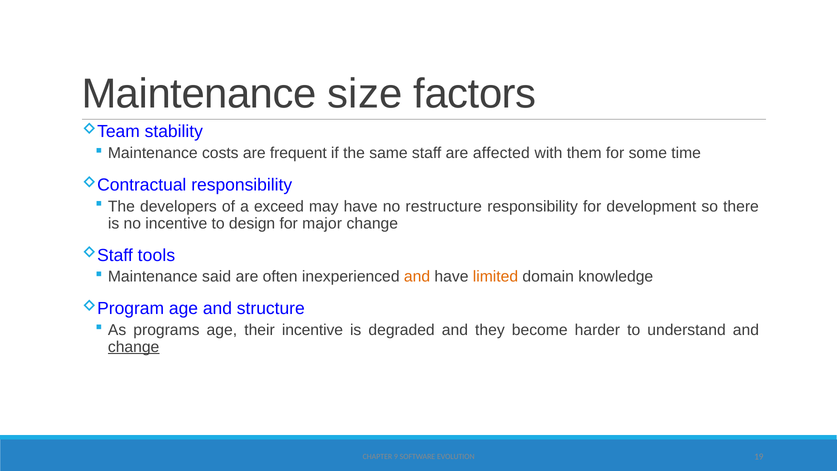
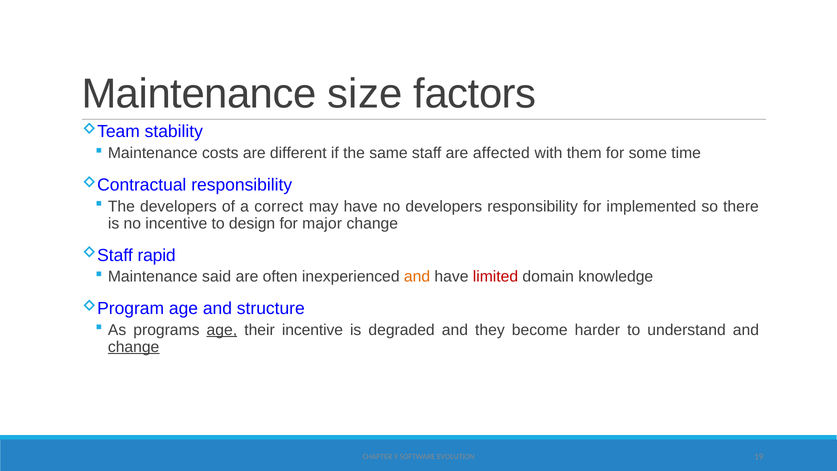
frequent: frequent -> different (298, 153)
exceed: exceed -> correct (279, 206)
no restructure: restructure -> developers (444, 206)
development: development -> implemented (651, 206)
tools: tools -> rapid (157, 255)
limited colour: orange -> red (495, 277)
age underline: none -> present (222, 330)
